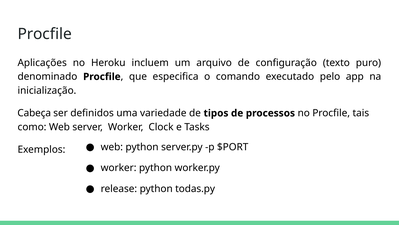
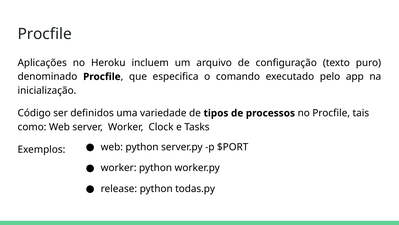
Cabeça: Cabeça -> Código (34, 113)
